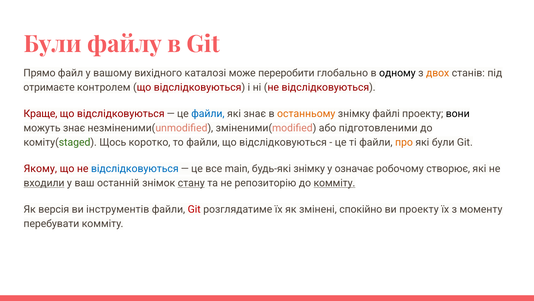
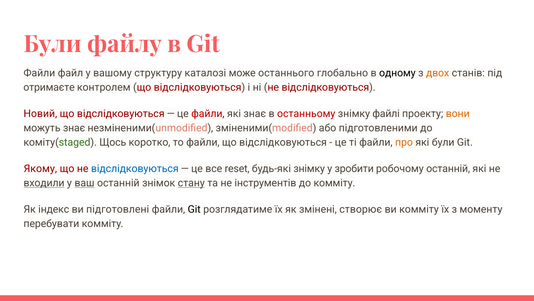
Прямо: Прямо -> Файли (39, 73)
вихідного: вихідного -> структуру (158, 73)
переробити: переробити -> останнього (286, 73)
Краще: Краще -> Новий (40, 114)
файли colour: blue -> red (208, 114)
останньому colour: orange -> red (306, 114)
вони colour: black -> orange (458, 114)
main: main -> reset (237, 168)
означає: означає -> зробити (354, 168)
робочому створює: створює -> останній (448, 168)
ваш underline: none -> present (84, 183)
репозиторію: репозиторію -> інструментів (265, 183)
комміту underline: present -> none (334, 183)
версія: версія -> індекс (54, 209)
інструментів: інструментів -> підготовлені (118, 209)
Git colour: red -> black (194, 209)
спокійно: спокійно -> створює (361, 209)
ви проекту: проекту -> комміту (419, 209)
